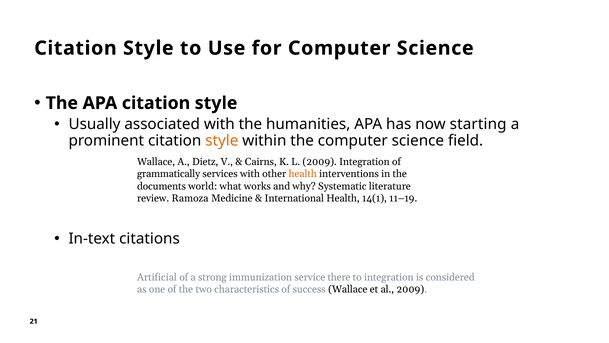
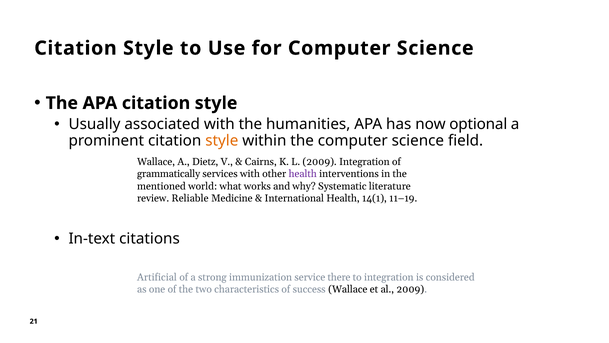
starting: starting -> optional (478, 124)
health colour: orange -> purple (303, 174)
documents: documents -> mentioned (161, 186)
Ramoza: Ramoza -> Reliable (190, 198)
